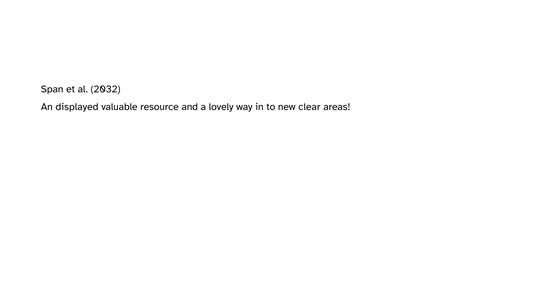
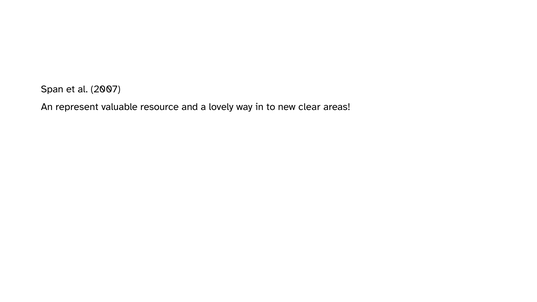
2032: 2032 -> 2007 (106, 89)
displayed: displayed -> represent (77, 107)
